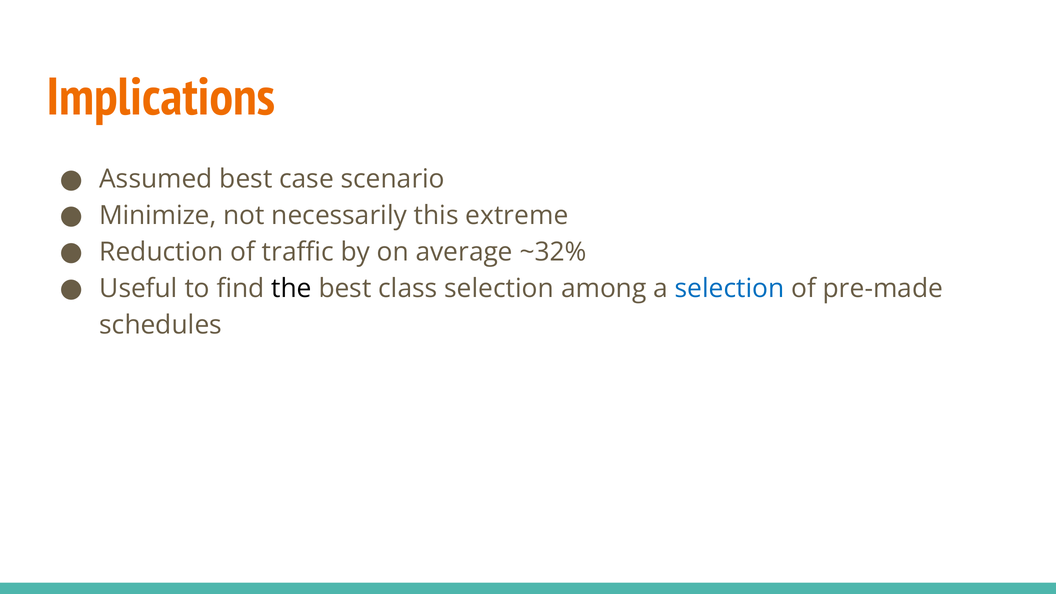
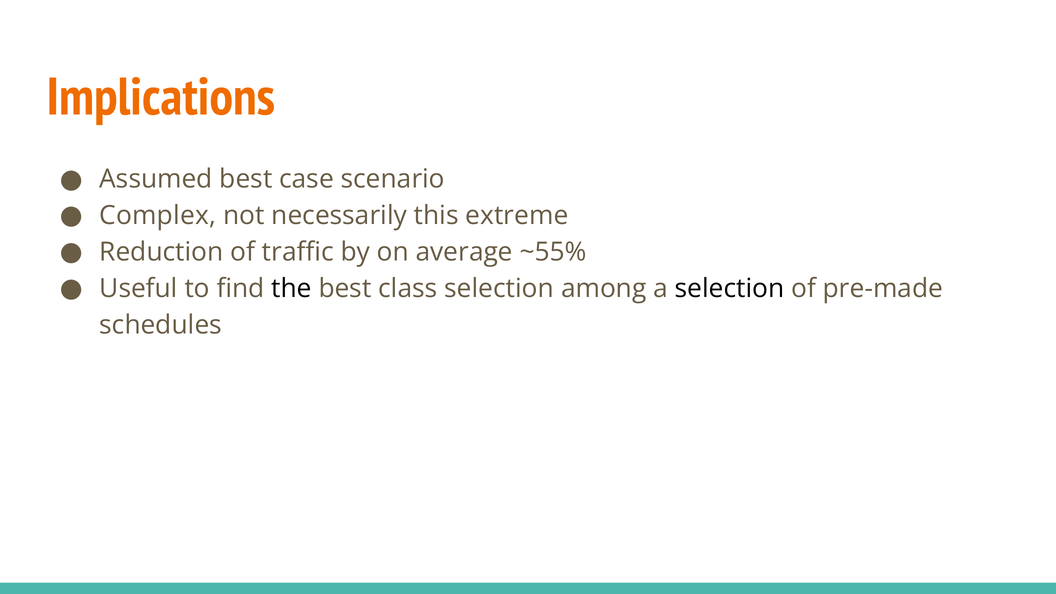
Minimize: Minimize -> Complex (158, 216)
~32%: ~32% -> ~55% (553, 252)
selection colour: blue -> black (730, 289)
